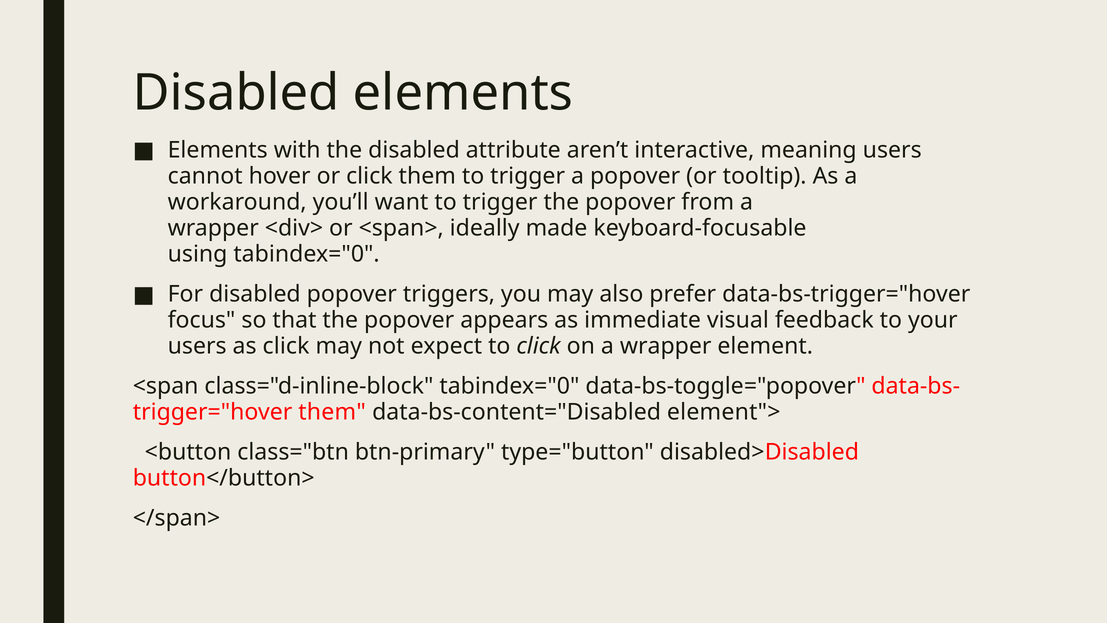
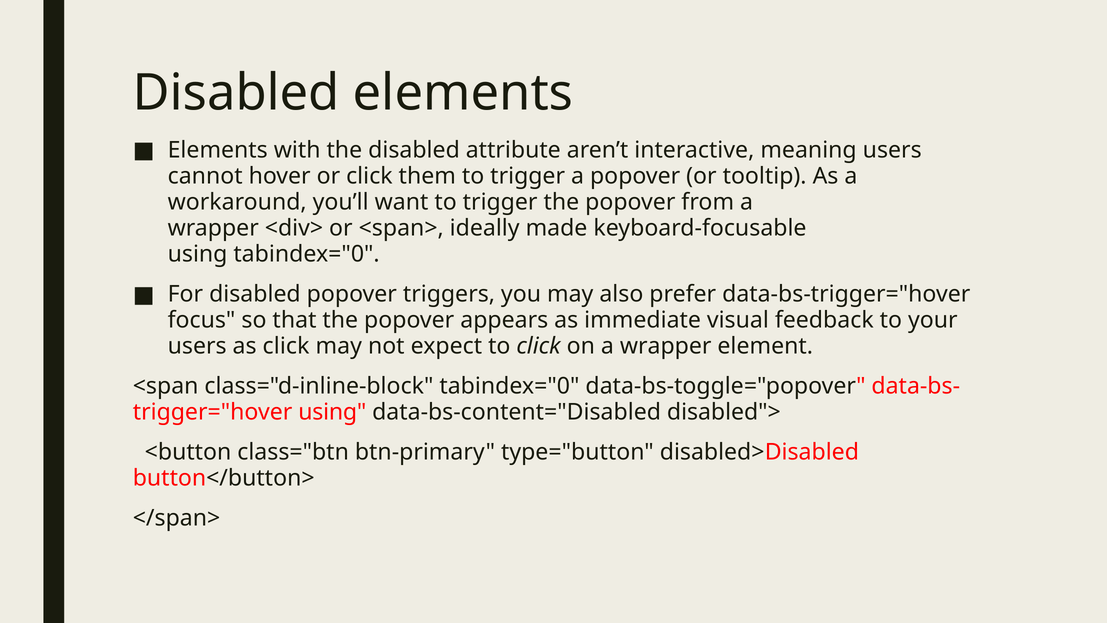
them: them -> using (332, 412)
element">: element"> -> disabled"> (724, 412)
